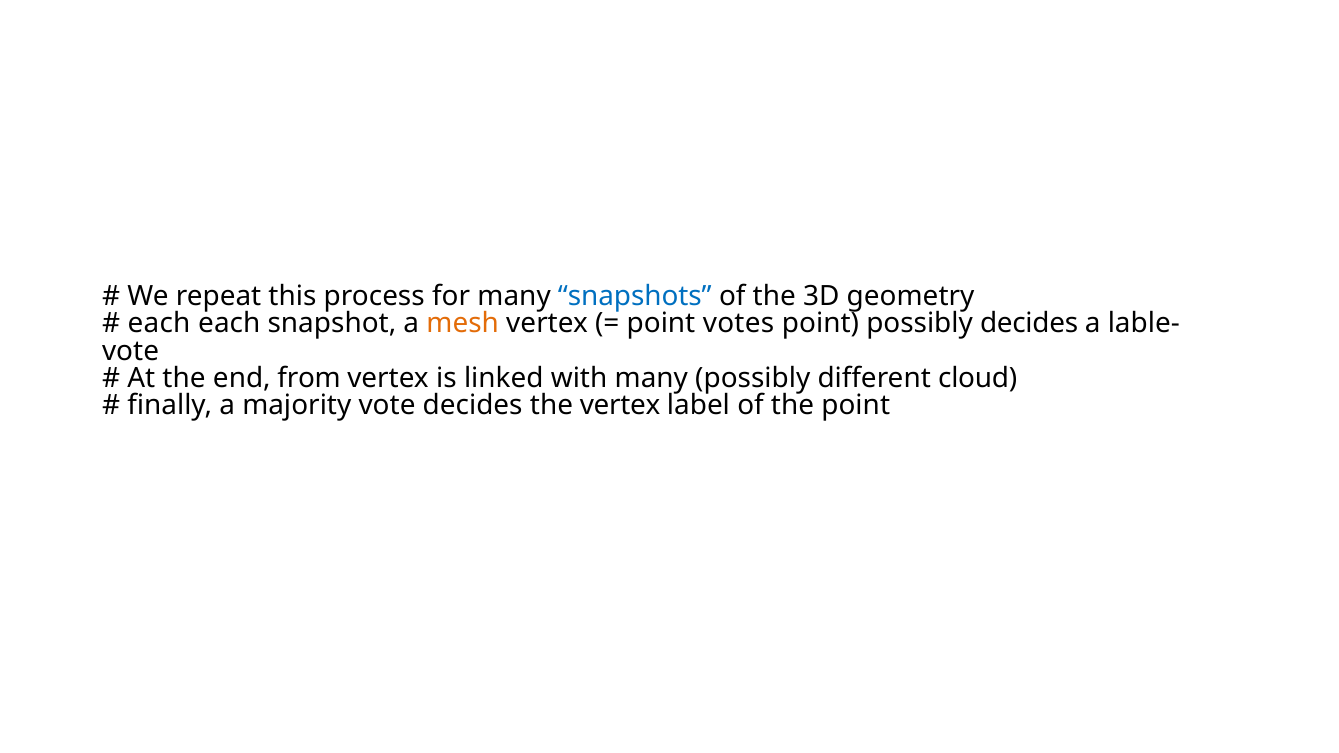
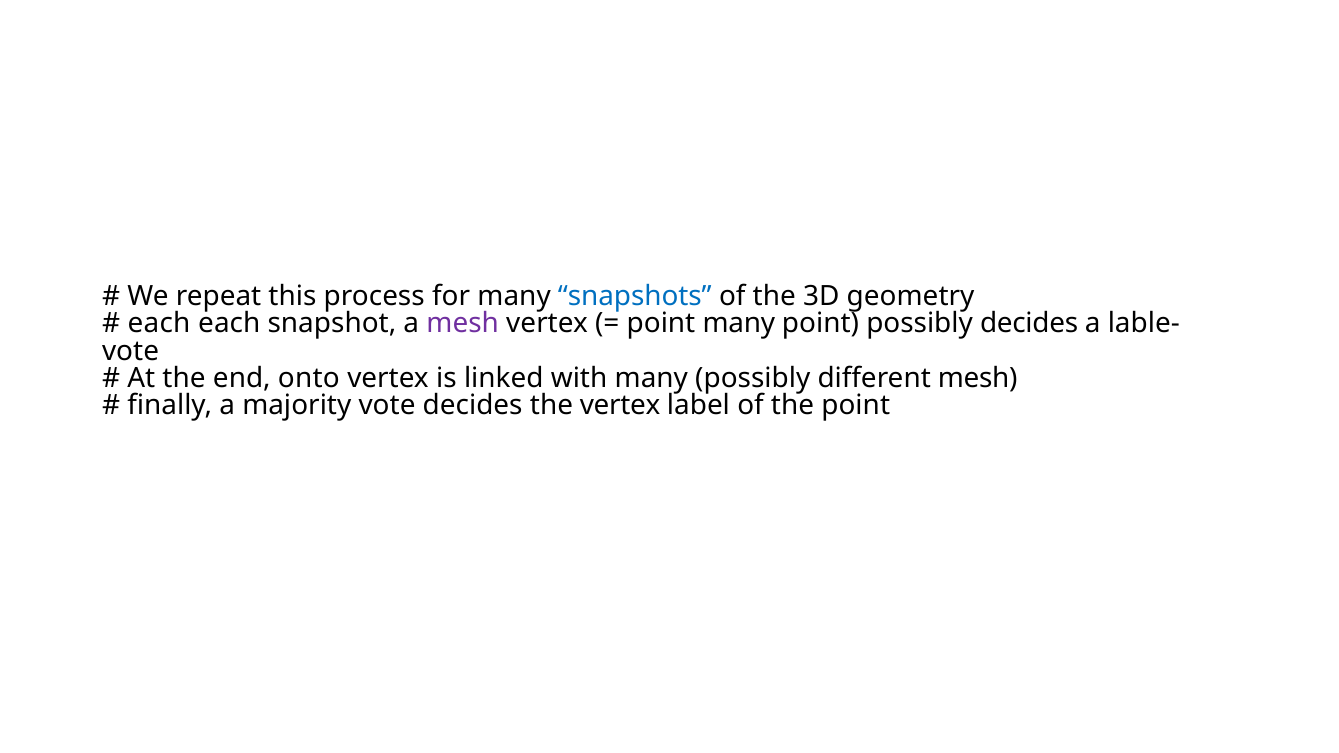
mesh colour: orange -> purple (463, 324)
point votes: votes -> many (739, 324)
from: from -> onto (309, 378)
different cloud: cloud -> mesh (978, 378)
